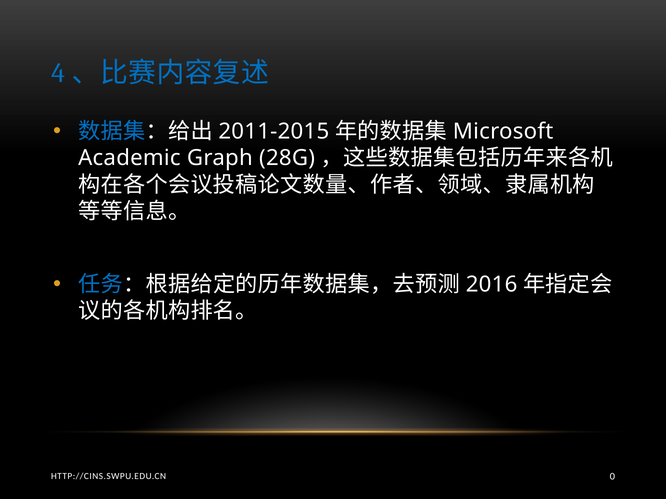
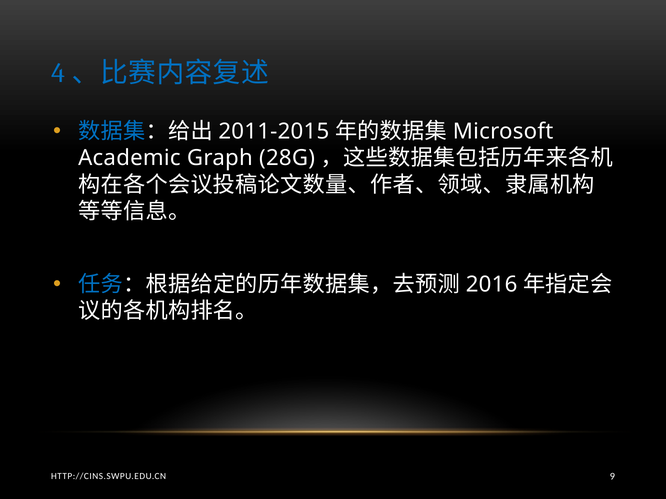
0: 0 -> 9 (612, 477)
